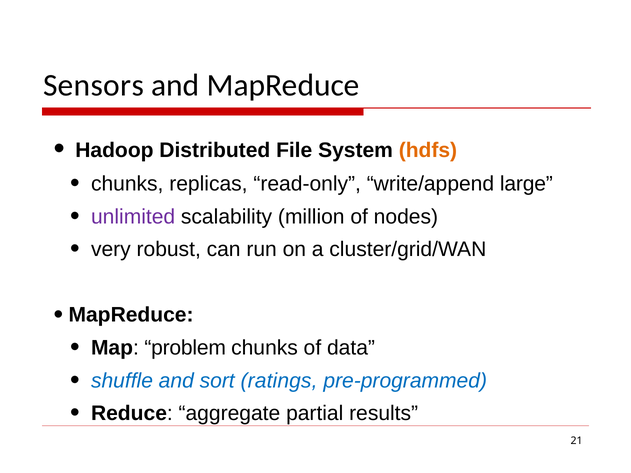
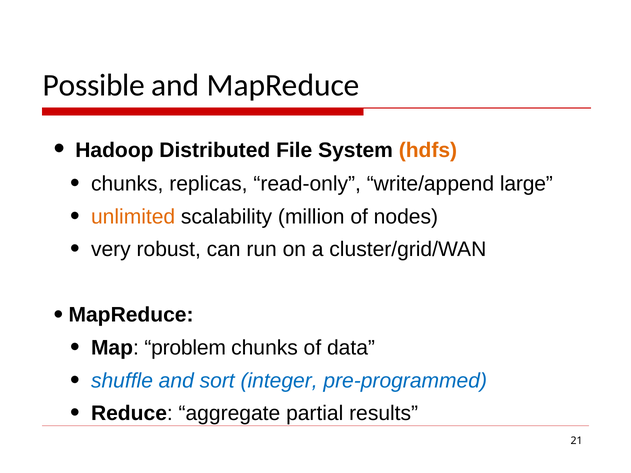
Sensors: Sensors -> Possible (94, 85)
unlimited colour: purple -> orange (133, 217)
ratings: ratings -> integer (279, 381)
